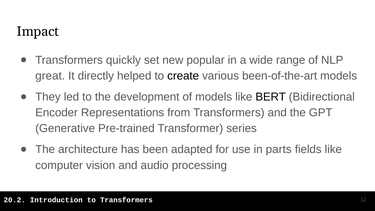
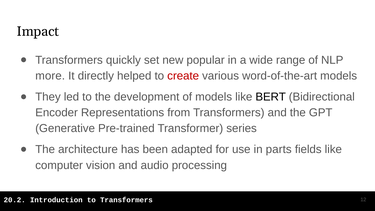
great: great -> more (50, 76)
create colour: black -> red (183, 76)
been-of-the-art: been-of-the-art -> word-of-the-art (280, 76)
